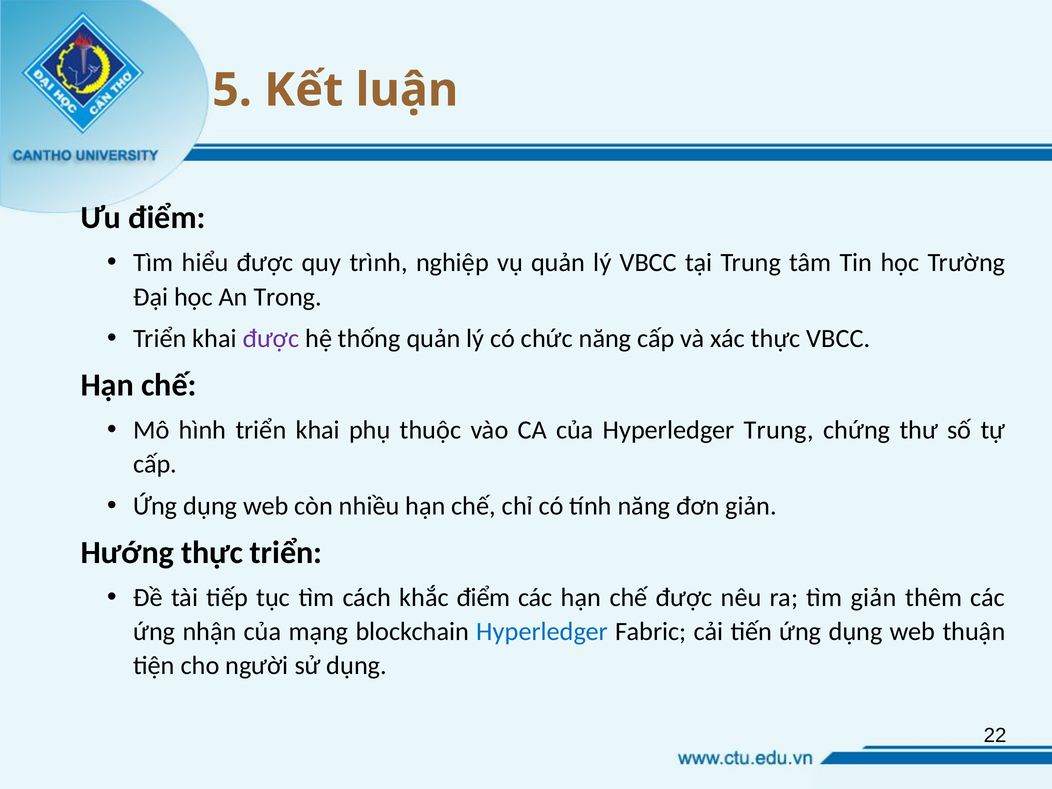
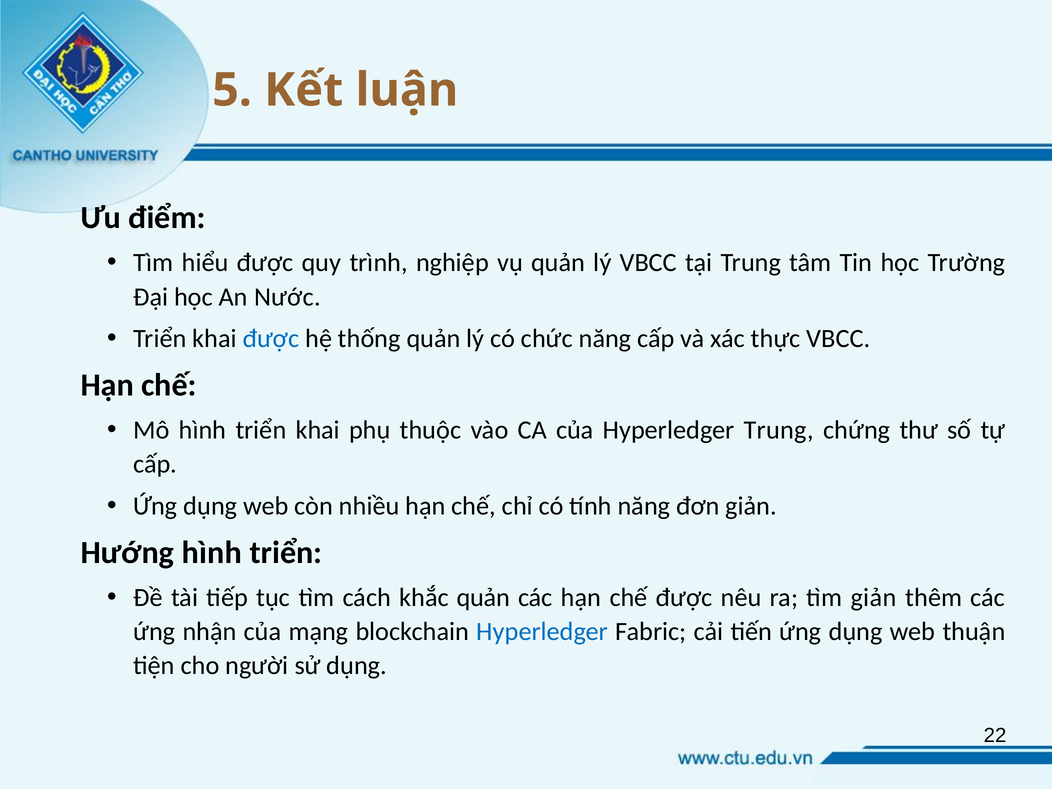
Trong: Trong -> Nước (288, 297)
được colour: purple -> blue (271, 339)
Hướng thực: thực -> hình (212, 553)
khắc điểm: điểm -> quản (484, 598)
